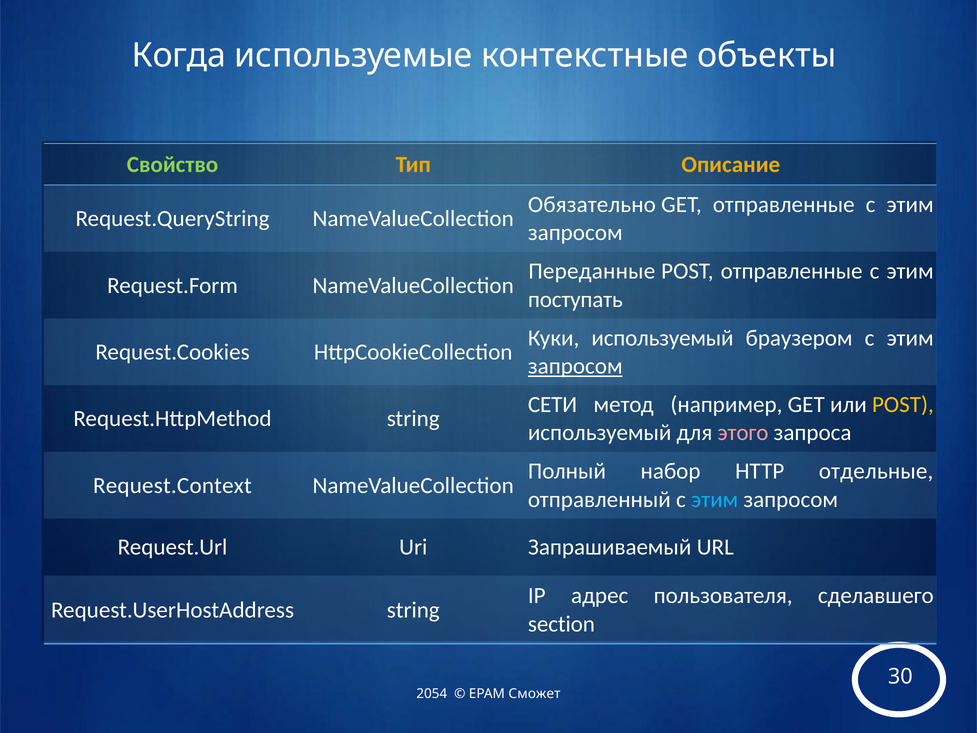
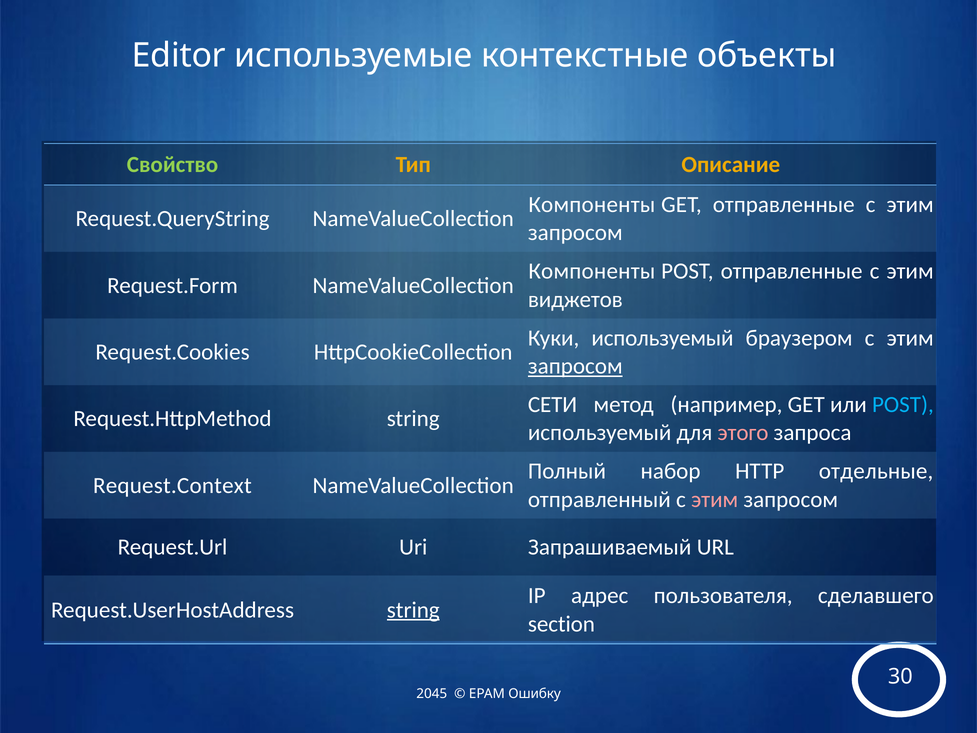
Когда: Когда -> Editor (179, 55)
Обязательно: Обязательно -> Компоненты (592, 205)
Переданные: Переданные -> Компоненты (592, 271)
поступать: поступать -> виджетов (575, 299)
POST colour: yellow -> light blue (903, 405)
этим colour: light blue -> pink (715, 499)
string underline: none -> present (413, 610)
2054: 2054 -> 2045 (432, 694)
Сможет: Сможет -> Ошибку (535, 694)
